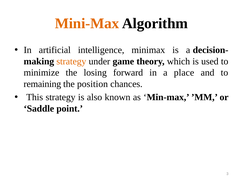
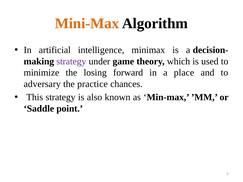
strategy colour: orange -> purple (71, 61)
remaining: remaining -> adversary (42, 84)
position: position -> practice (92, 84)
